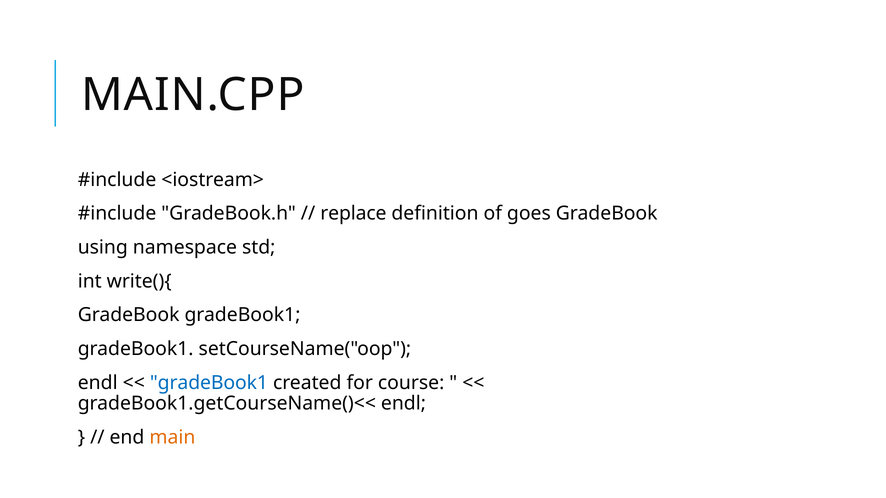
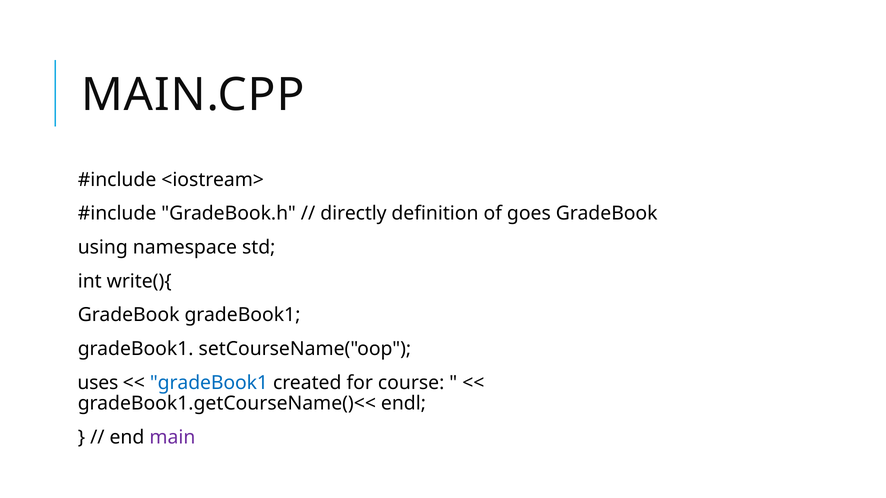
replace: replace -> directly (353, 214)
endl: endl -> uses (98, 383)
main colour: orange -> purple (172, 438)
